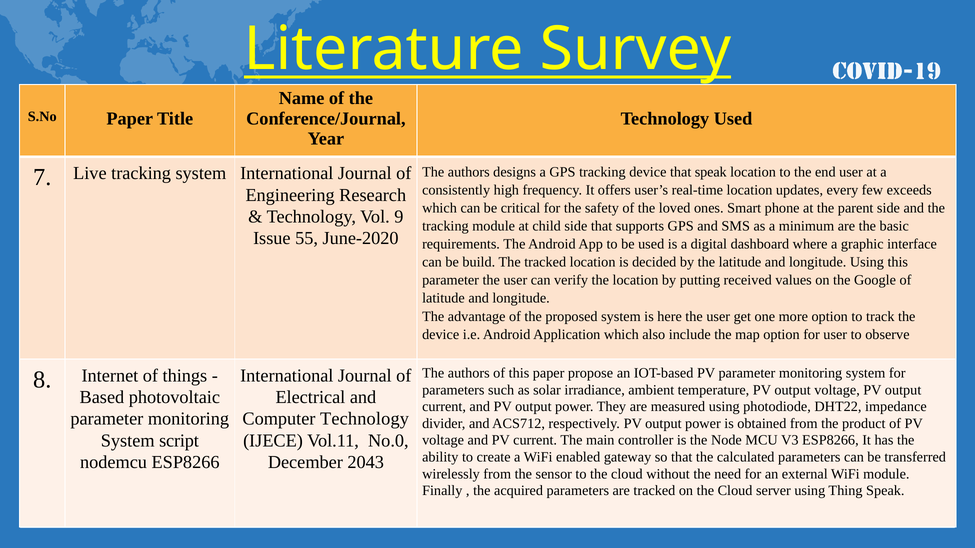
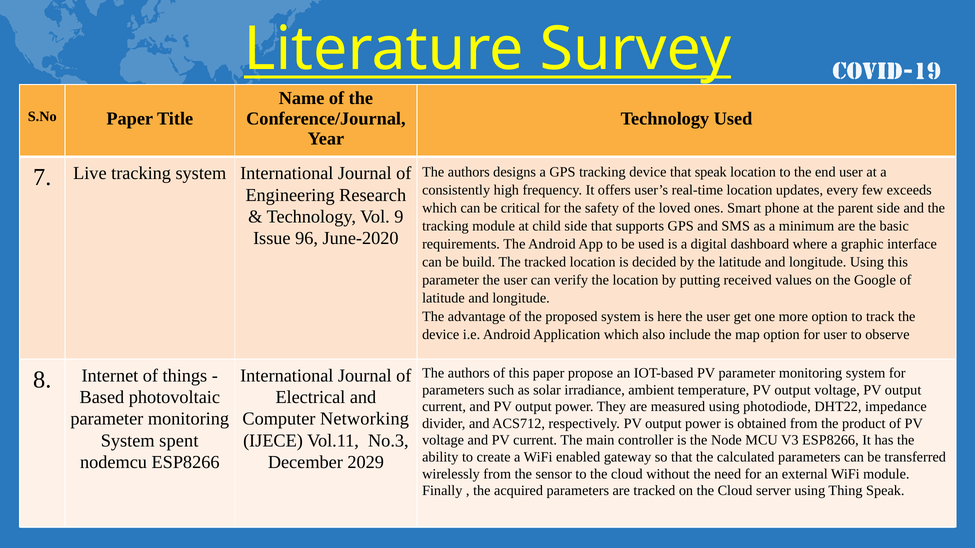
55: 55 -> 96 (307, 239)
Computer Technology: Technology -> Networking (365, 419)
script: script -> spent (179, 441)
No.0: No.0 -> No.3 (388, 441)
2043: 2043 -> 2029 (366, 463)
